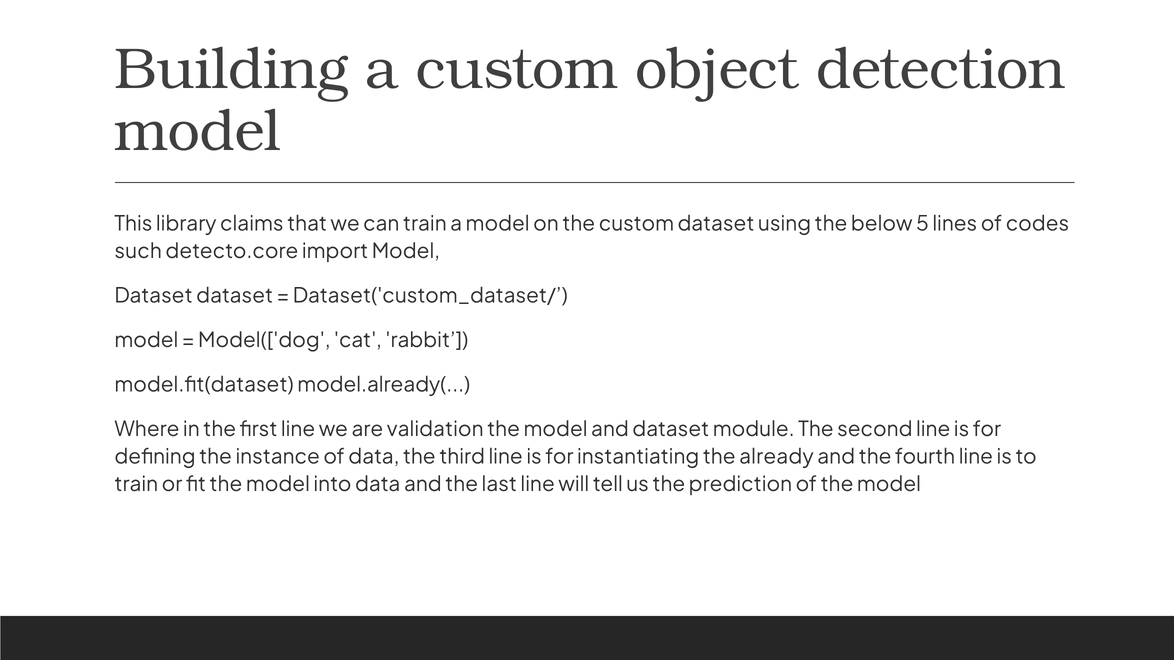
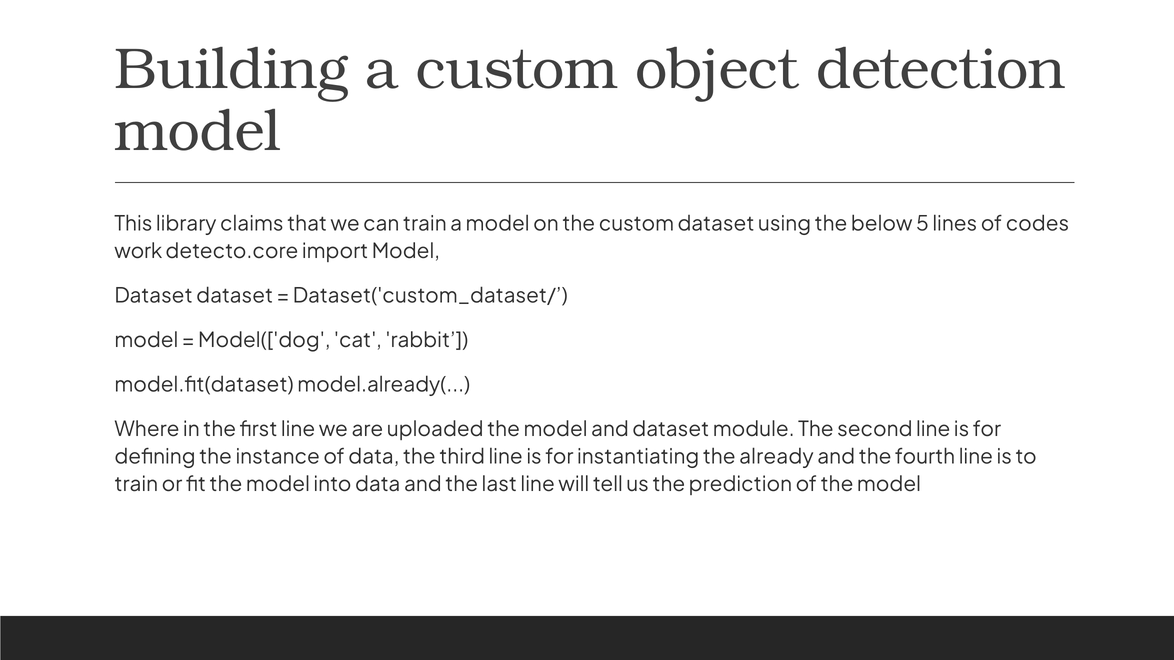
such: such -> work (138, 251)
validation: validation -> uploaded (435, 430)
